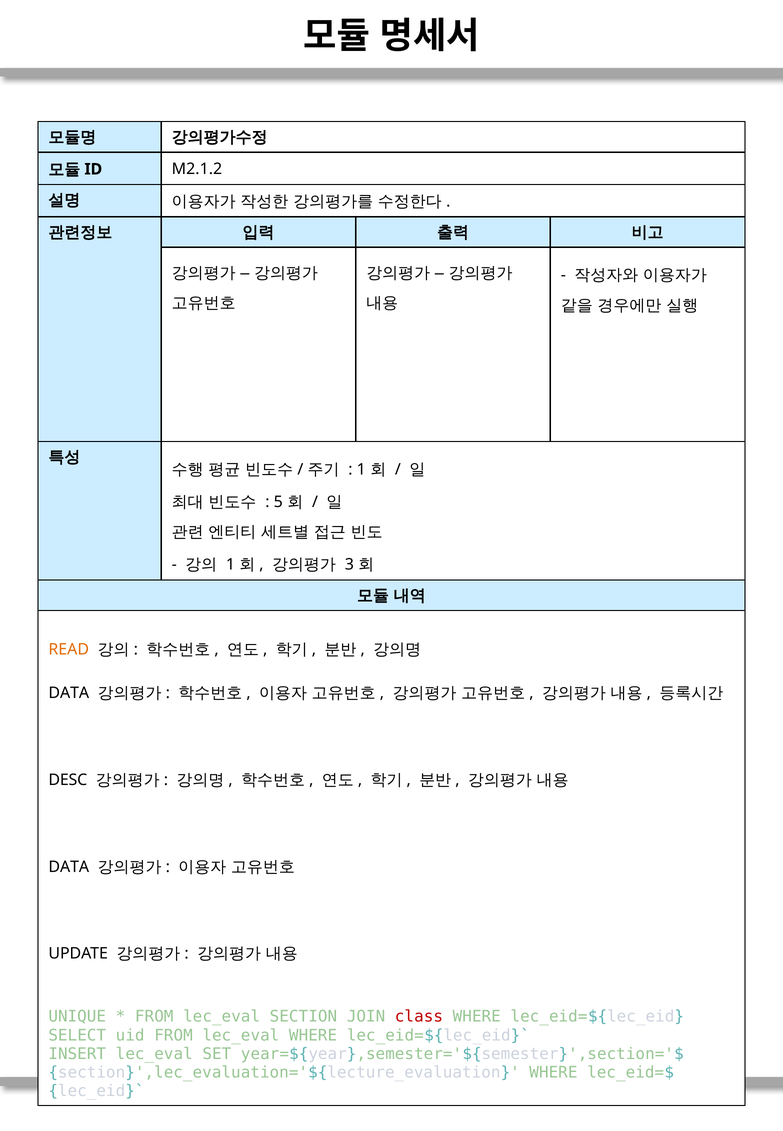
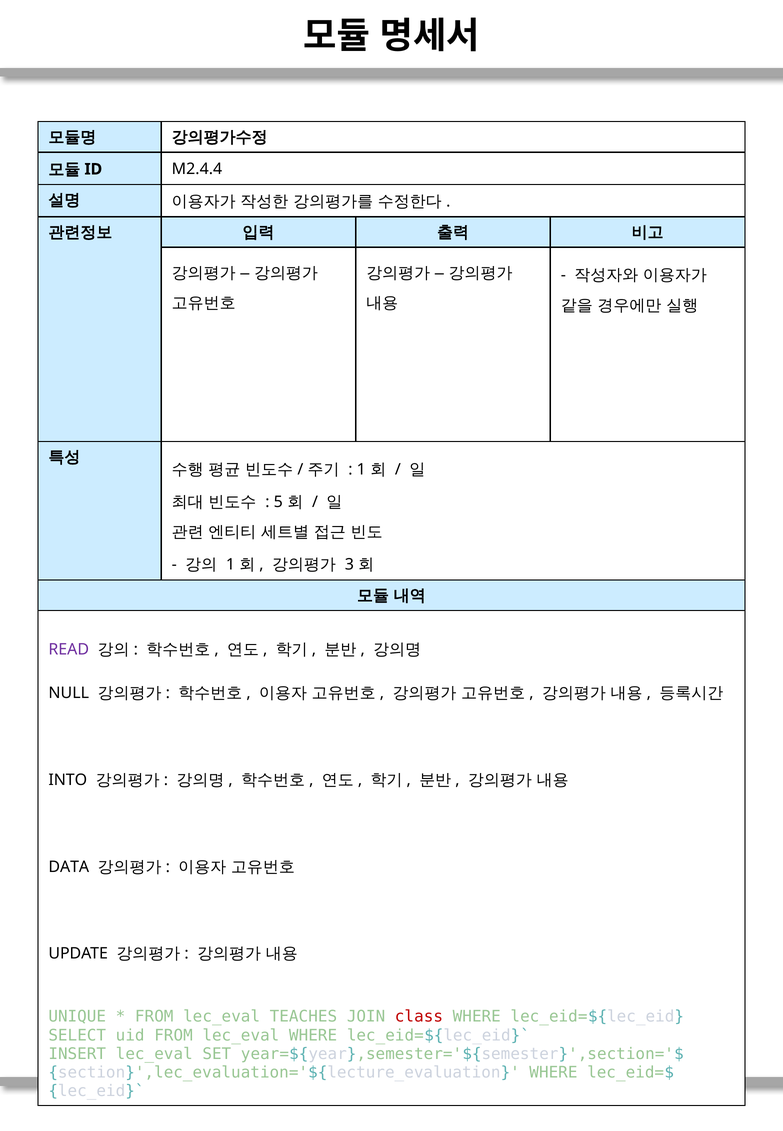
M2.1.2: M2.1.2 -> M2.4.4 (197, 169)
READ colour: orange -> purple (69, 649)
DATA: DATA -> NULL (69, 693)
DESC: DESC -> INTO (68, 780)
SECTION: SECTION -> TEACHES (303, 1017)
